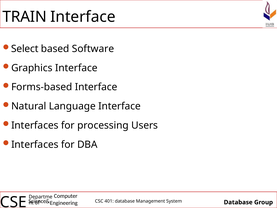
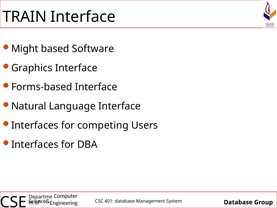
Select: Select -> Might (25, 49)
processing: processing -> competing (103, 125)
